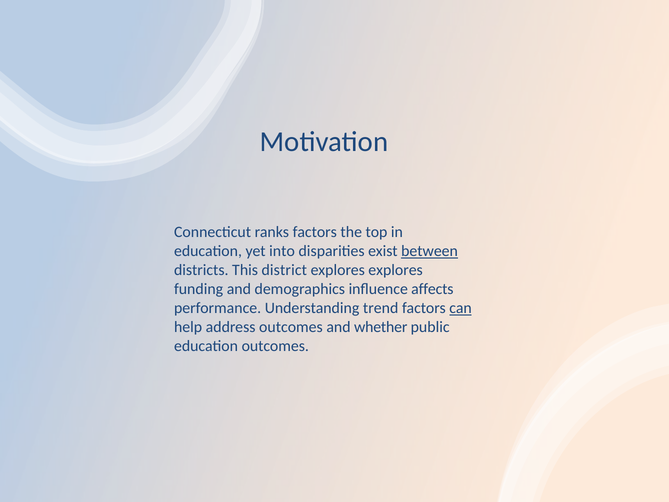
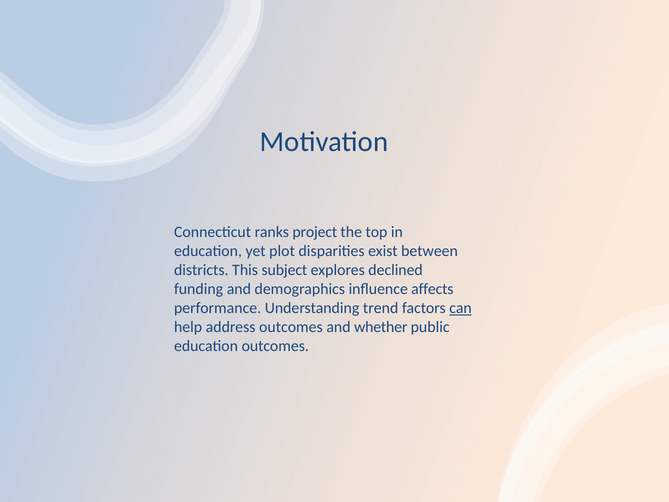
ranks factors: factors -> project (315, 232)
into: into -> plot (282, 251)
between underline: present -> none (430, 251)
district: district -> subject (284, 270)
explores explores: explores -> declined (396, 270)
